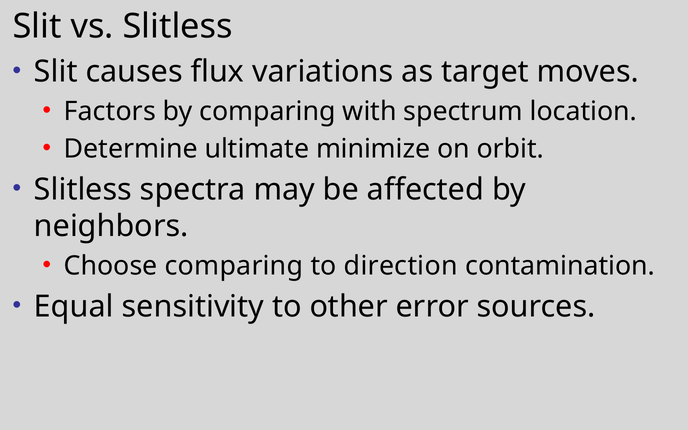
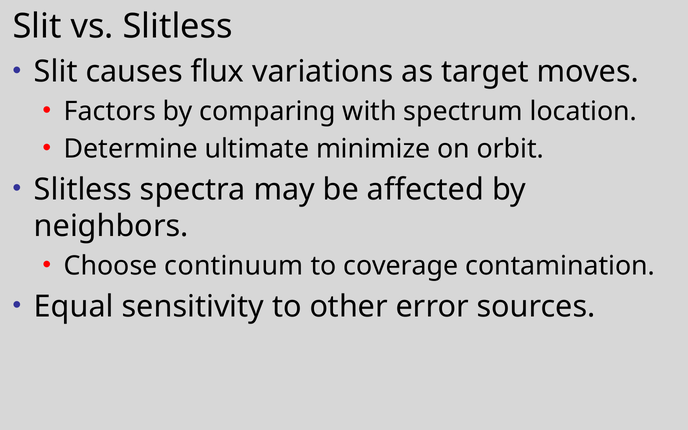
Choose comparing: comparing -> continuum (234, 266)
direction: direction -> coverage (401, 266)
